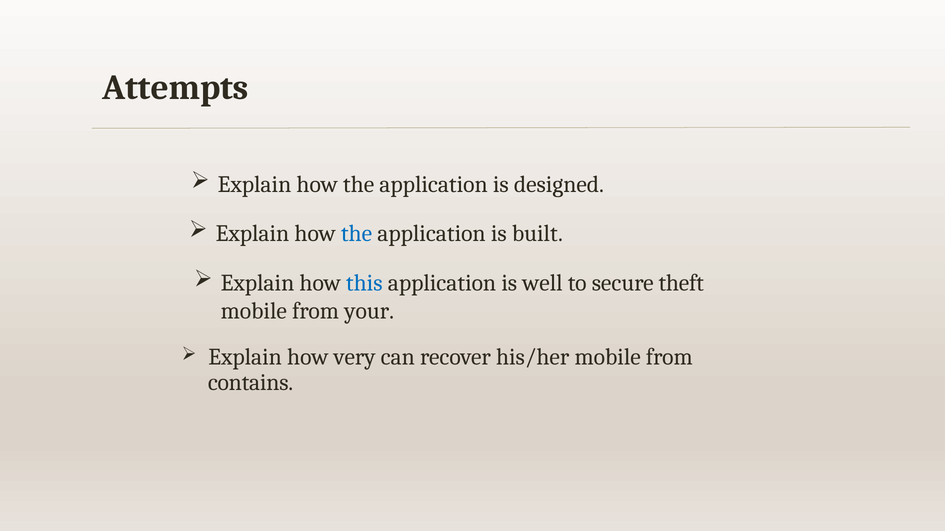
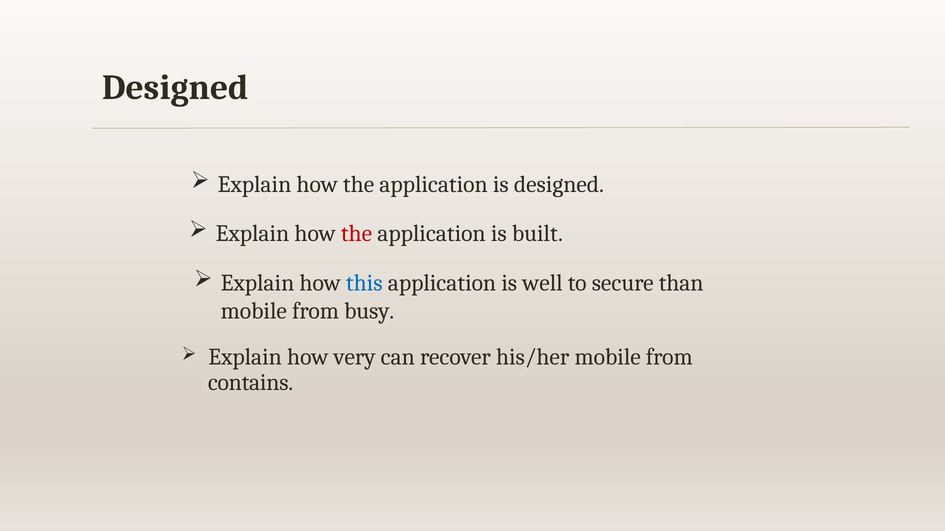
Attempts: Attempts -> Designed (175, 88)
the colour: blue -> red (357, 234)
theft: theft -> than (681, 283)
your: your -> busy (369, 311)
